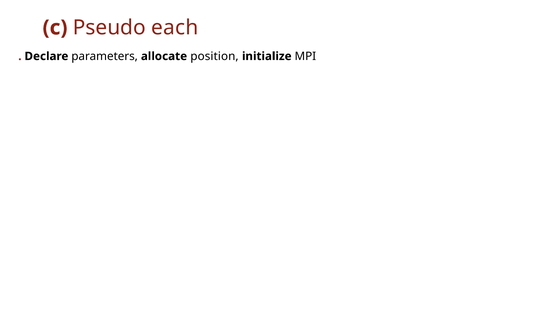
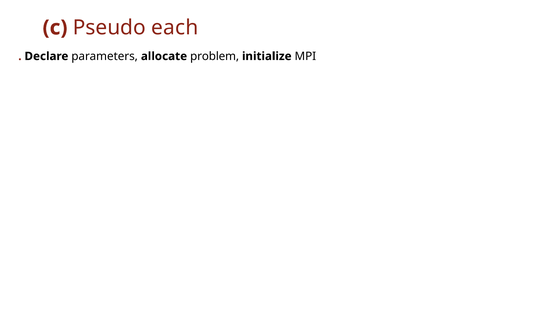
position: position -> problem (215, 56)
